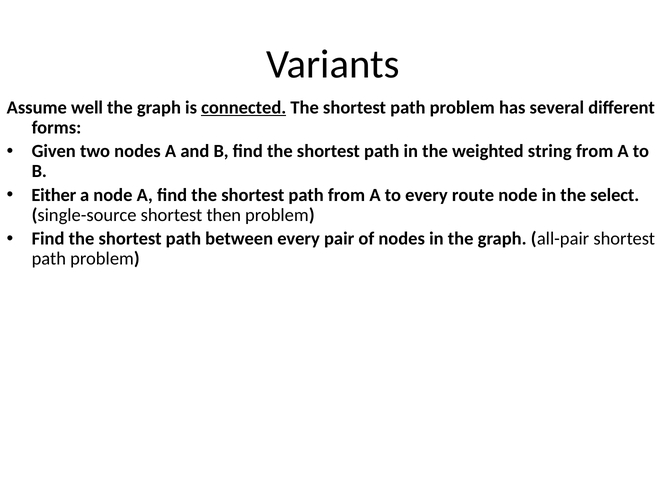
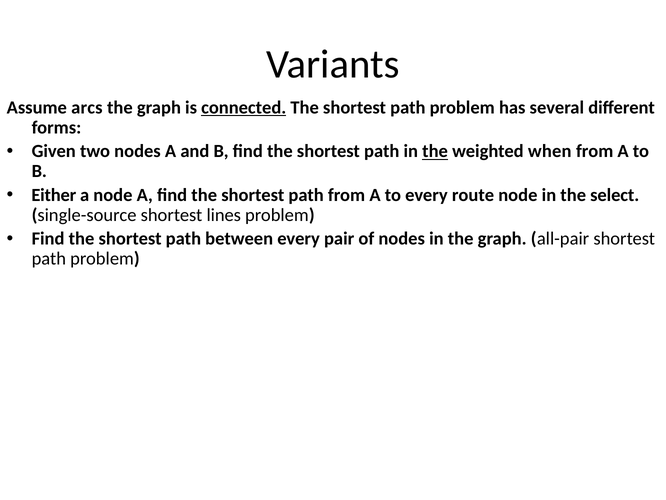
well: well -> arcs (87, 108)
the underline: none -> present (435, 151)
string: string -> when (550, 151)
then: then -> lines (224, 215)
